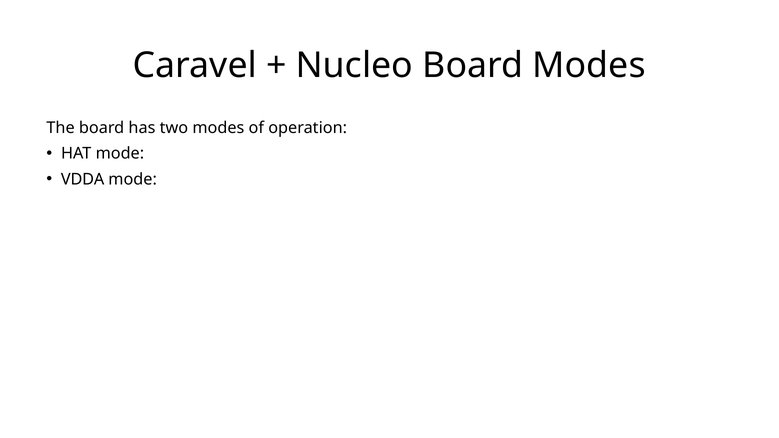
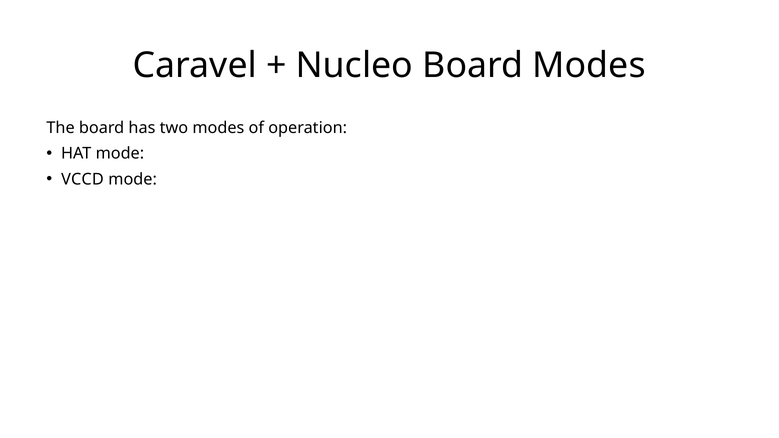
VDDA: VDDA -> VCCD (82, 179)
